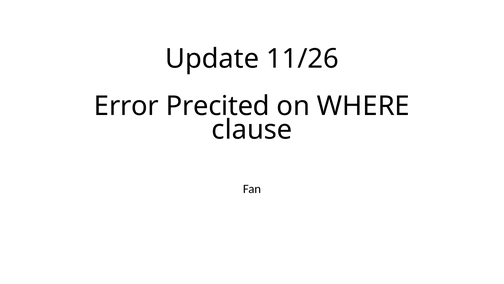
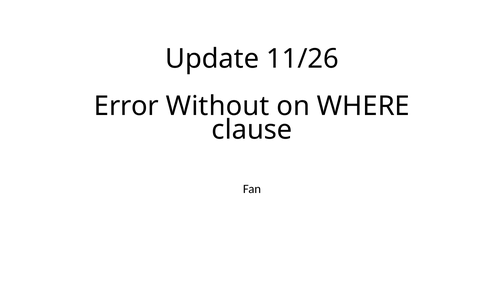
Precited: Precited -> Without (218, 106)
